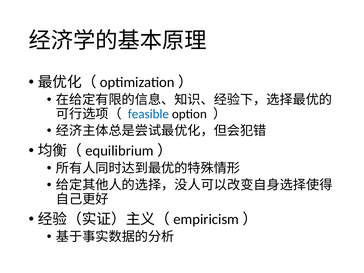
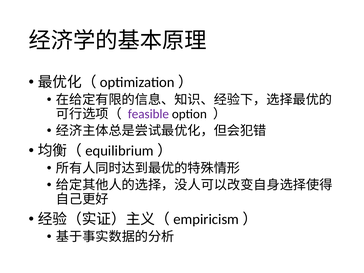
feasible colour: blue -> purple (148, 114)
